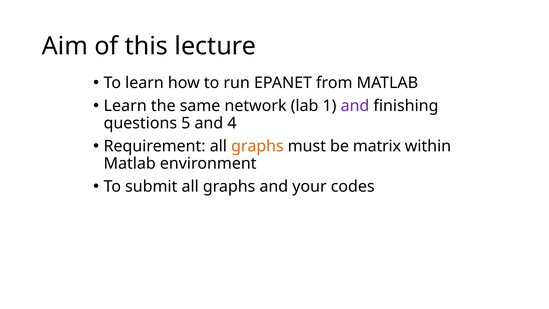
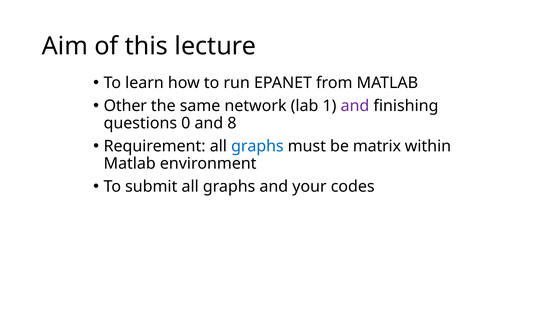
Learn: Learn -> Other (125, 106)
5: 5 -> 0 (186, 123)
4: 4 -> 8 (232, 123)
graphs colour: orange -> blue (257, 146)
